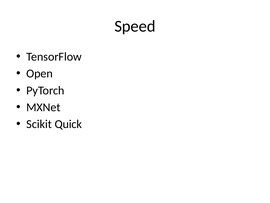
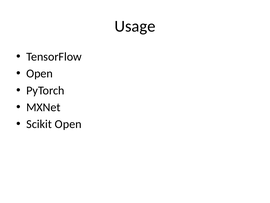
Speed: Speed -> Usage (135, 26)
Scikit Quick: Quick -> Open (68, 124)
